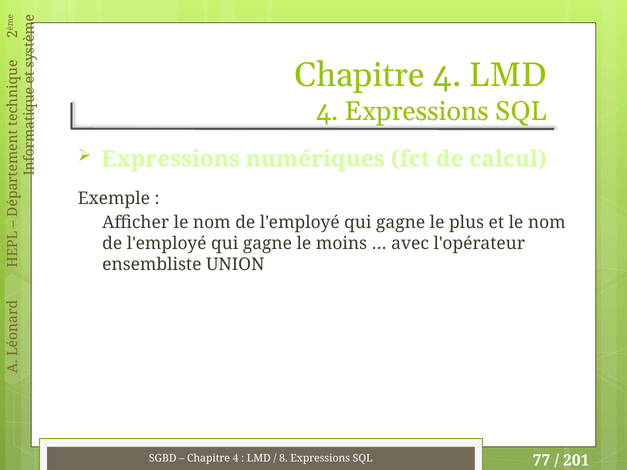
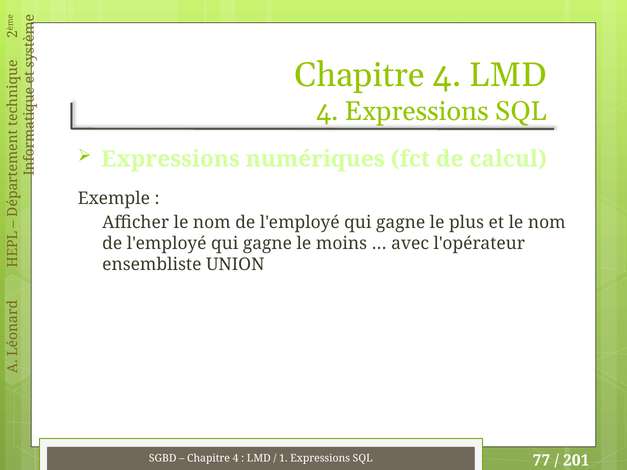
8: 8 -> 1 (283, 458)
